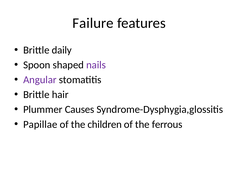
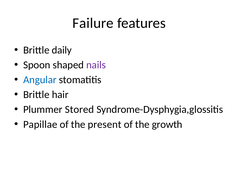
Angular colour: purple -> blue (40, 80)
Causes: Causes -> Stored (79, 109)
children: children -> present (105, 124)
ferrous: ferrous -> growth (167, 124)
